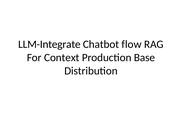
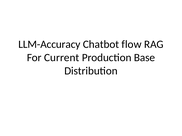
LLM-Integrate: LLM-Integrate -> LLM-Accuracy (49, 44)
Context: Context -> Current (62, 58)
